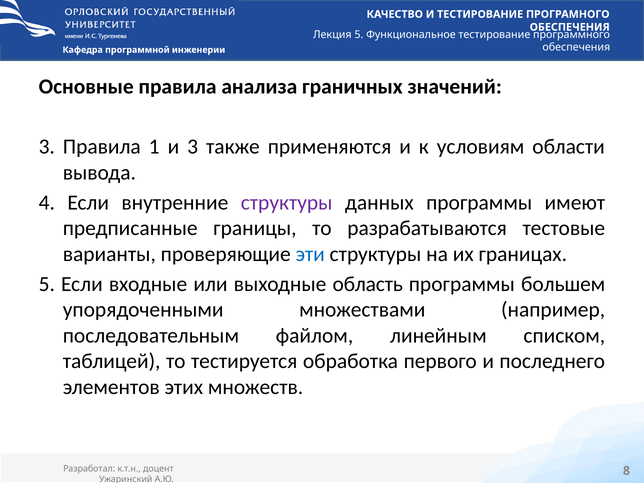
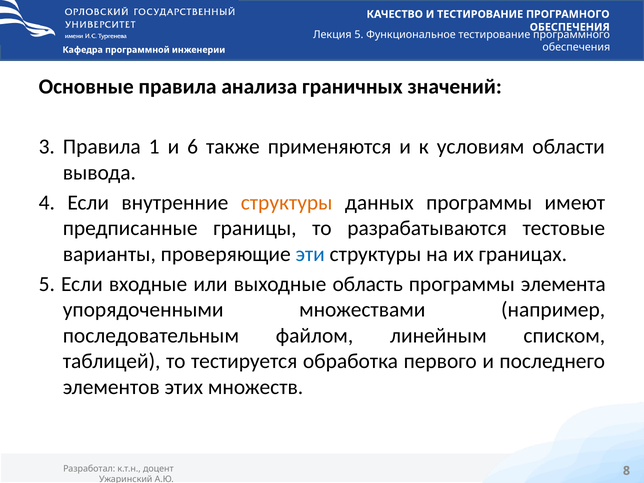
и 3: 3 -> 6 (193, 147)
структуры colour: purple -> orange (287, 203)
большем: большем -> элемента (563, 284)
